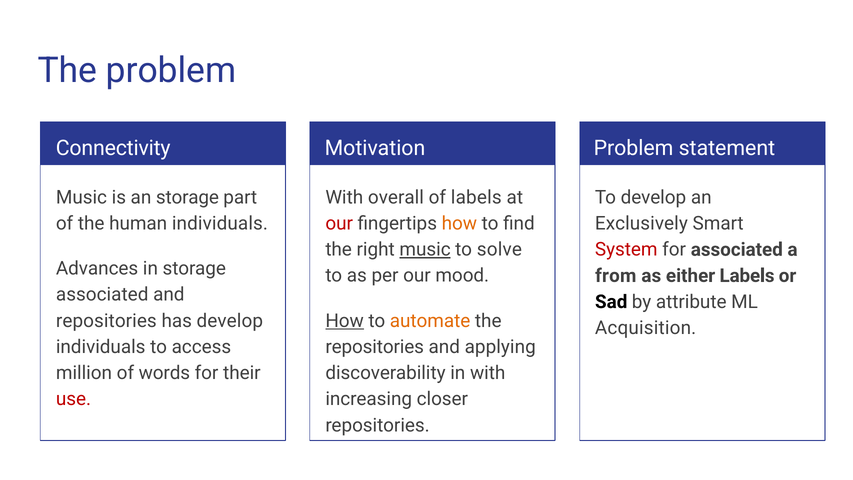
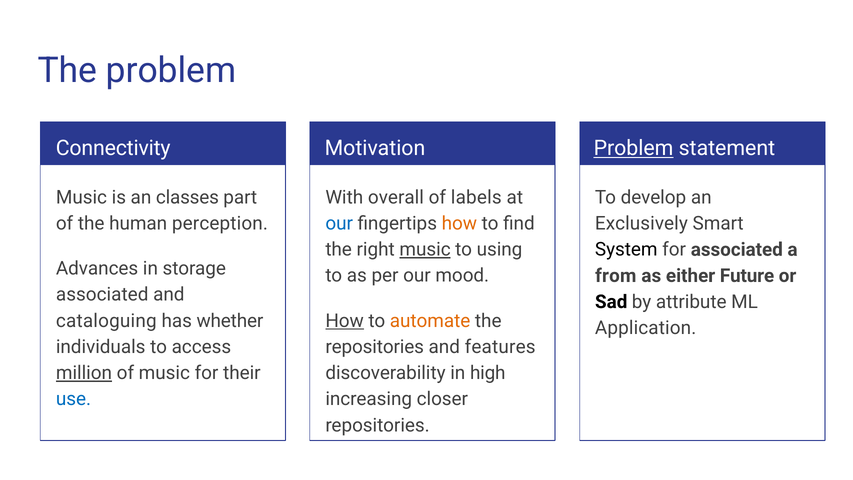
Problem underline: none -> present (634, 148)
an storage: storage -> classes (187, 197)
human individuals: individuals -> perception (220, 223)
our colour: red -> blue (339, 223)
solve: solve -> using (500, 249)
System colour: red -> black (626, 249)
either Labels: Labels -> Future (747, 276)
repositories: repositories -> cataloguing (106, 321)
has develop: develop -> whether (230, 321)
Acquisition: Acquisition -> Application (646, 328)
applying: applying -> features (500, 347)
million underline: none -> present (84, 373)
of words: words -> music (164, 373)
in with: with -> high (488, 373)
use colour: red -> blue (73, 399)
